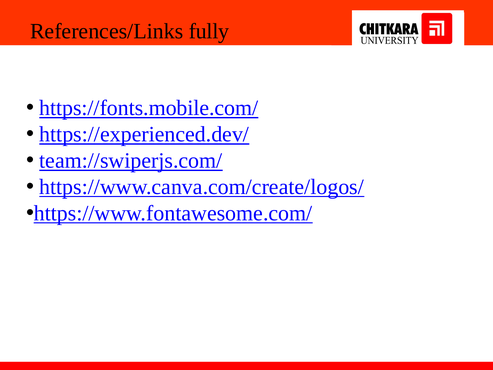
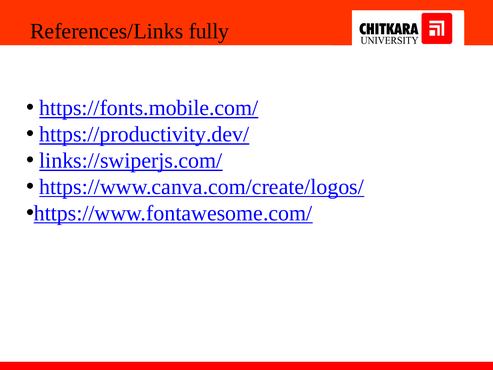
https://experienced.dev/: https://experienced.dev/ -> https://productivity.dev/ (144, 134)
team://swiperjs.com/: team://swiperjs.com/ -> links://swiperjs.com/ (131, 161)
